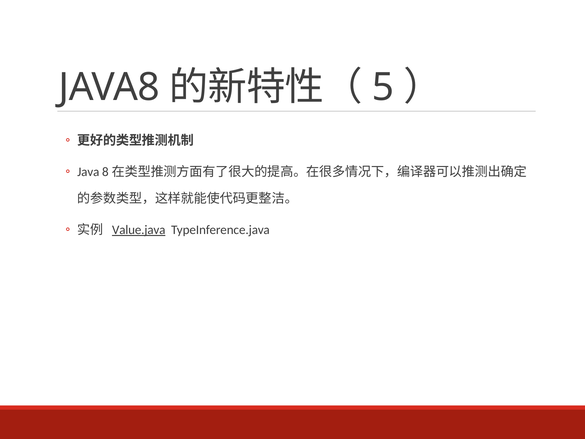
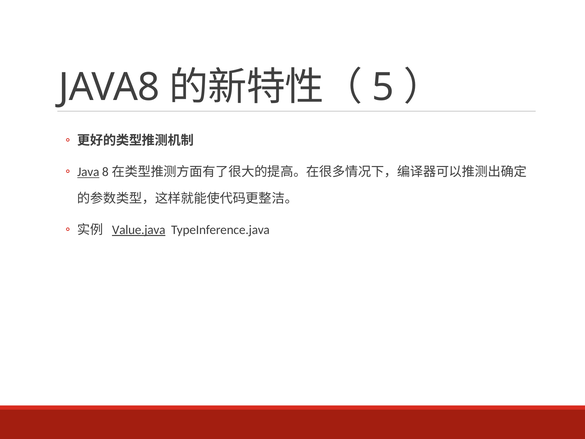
Java underline: none -> present (88, 172)
